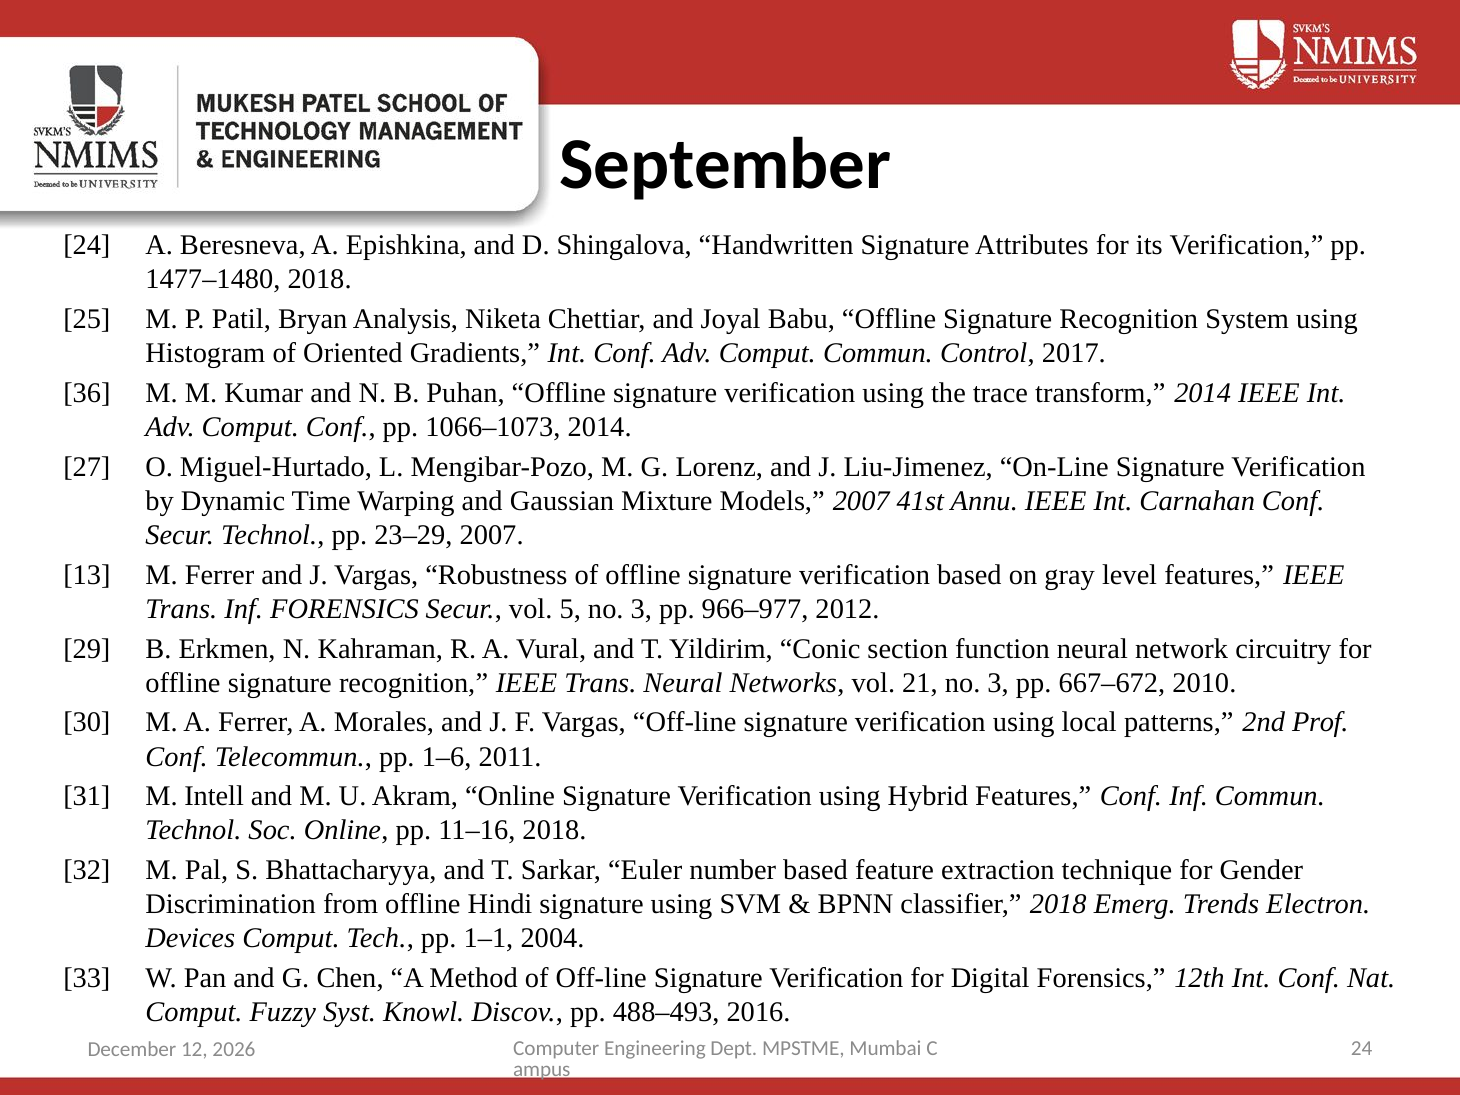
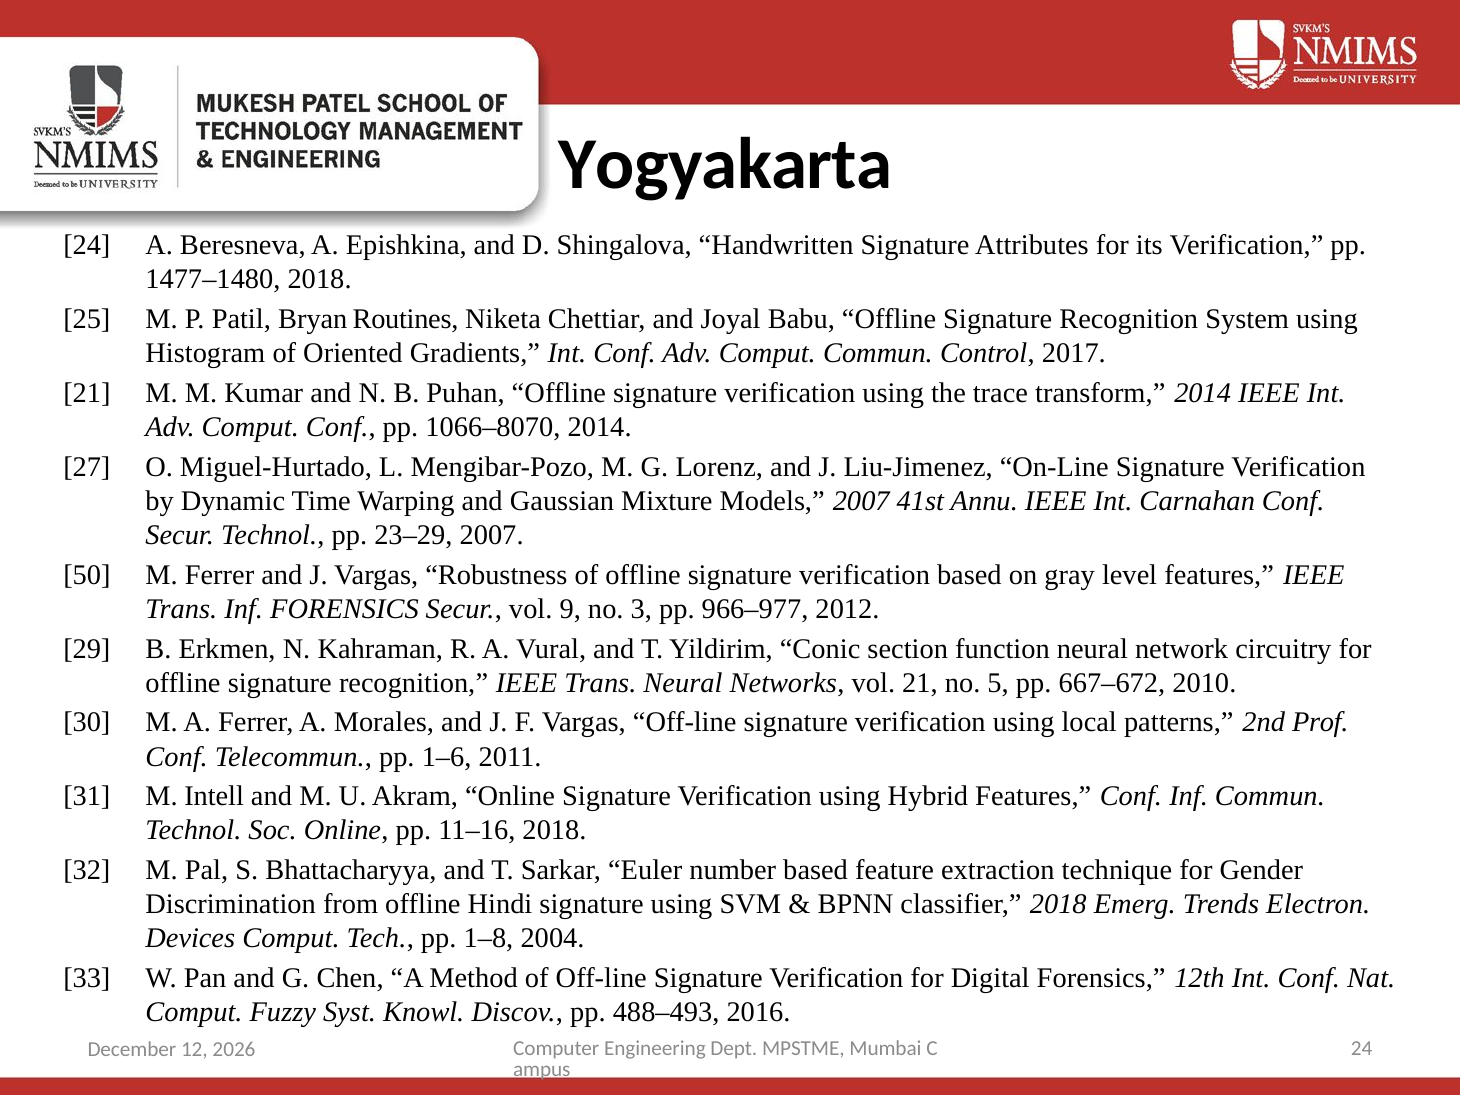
September: September -> Yogyakarta (726, 165)
Analysis: Analysis -> Routines (406, 319)
36: 36 -> 21 (87, 393)
1066–1073: 1066–1073 -> 1066–8070 (493, 427)
13: 13 -> 50 (87, 575)
5: 5 -> 9 (570, 609)
21 no 3: 3 -> 5 (998, 683)
1–1: 1–1 -> 1–8 (489, 938)
